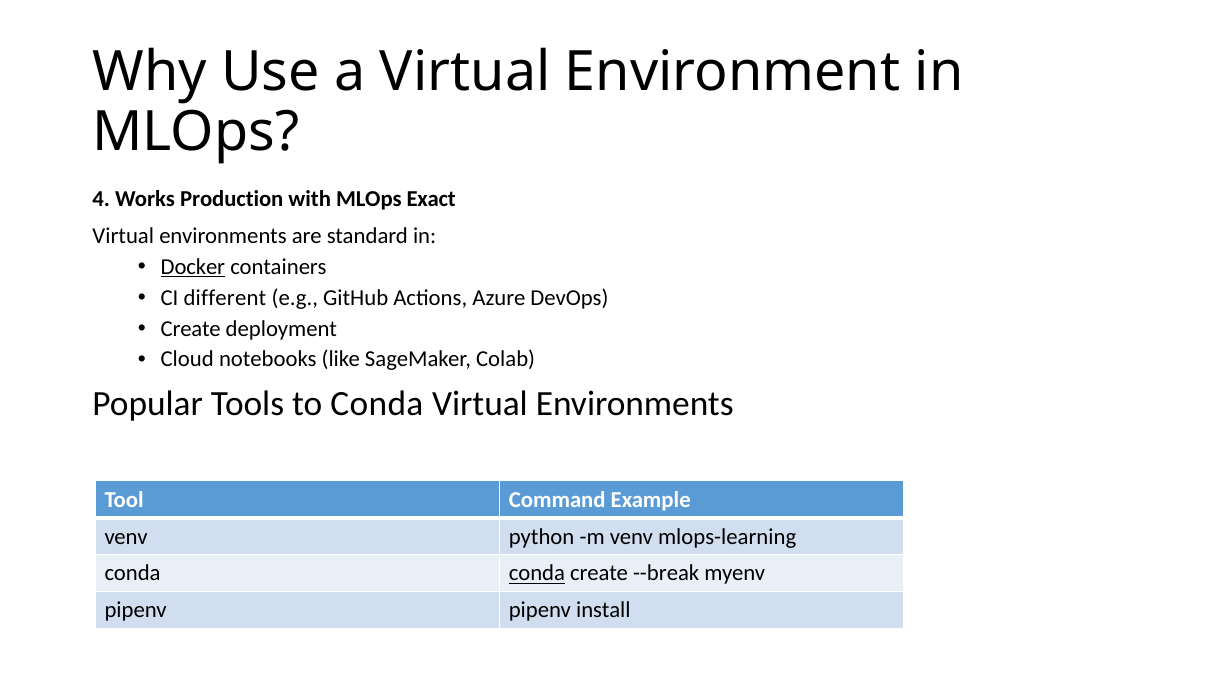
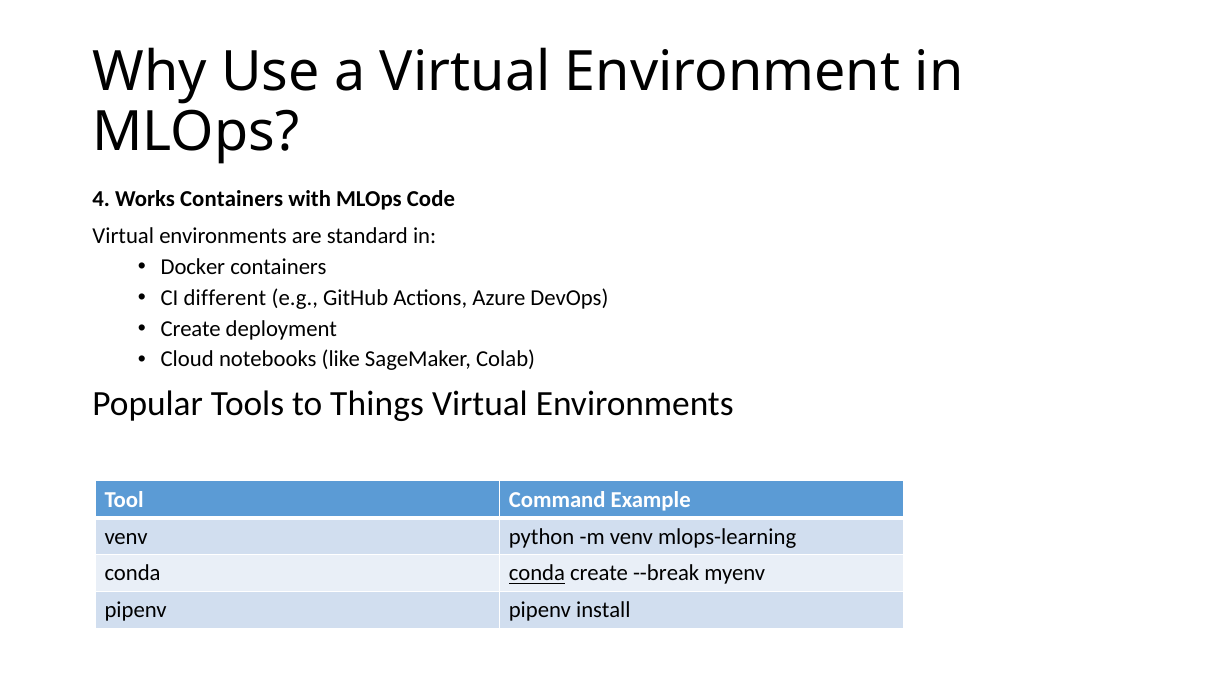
Works Production: Production -> Containers (232, 198)
Exact: Exact -> Code (431, 198)
Docker underline: present -> none (193, 266)
to Conda: Conda -> Things (377, 403)
